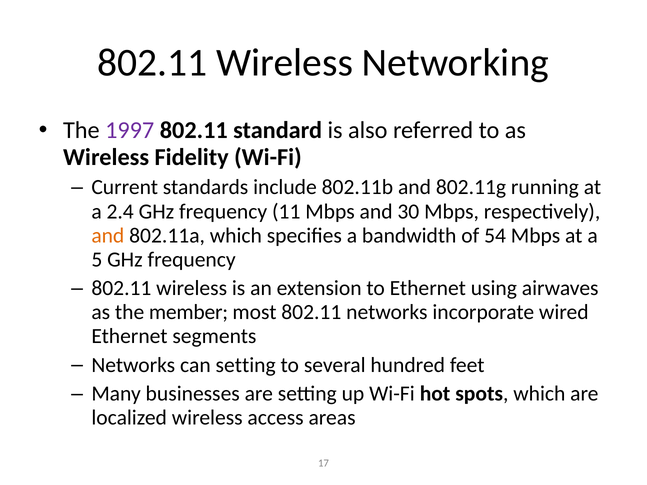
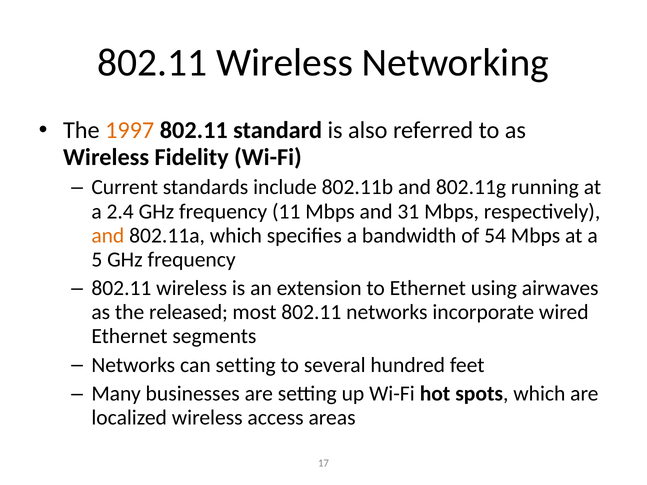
1997 colour: purple -> orange (130, 130)
30: 30 -> 31 (408, 212)
member: member -> released (188, 312)
